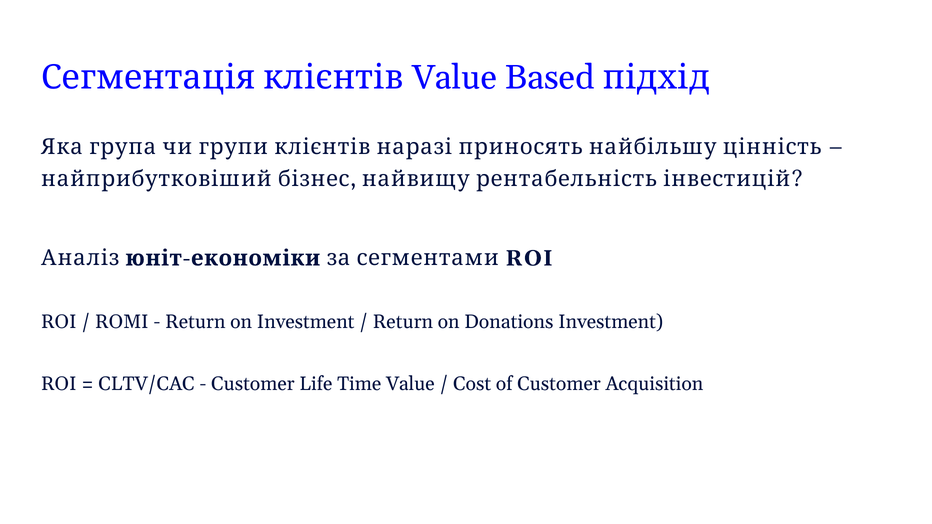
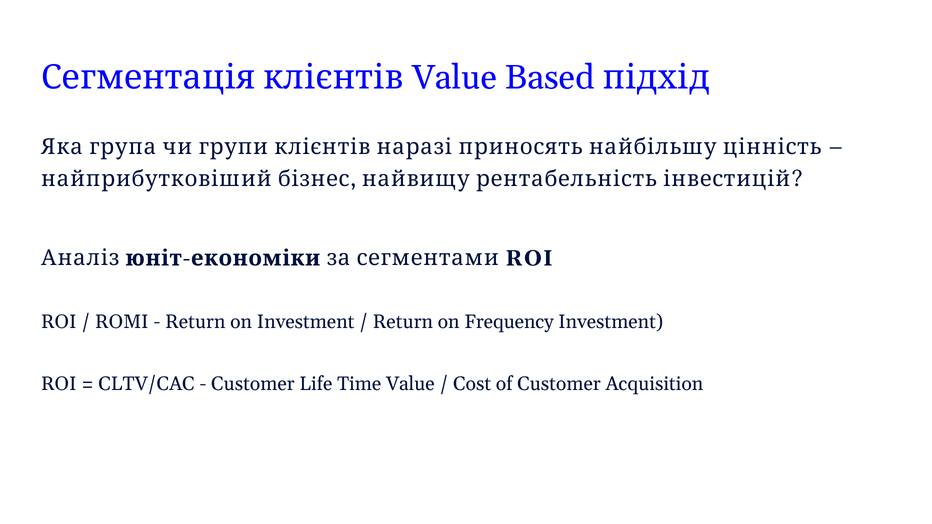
Donations: Donations -> Frequency (509, 322)
